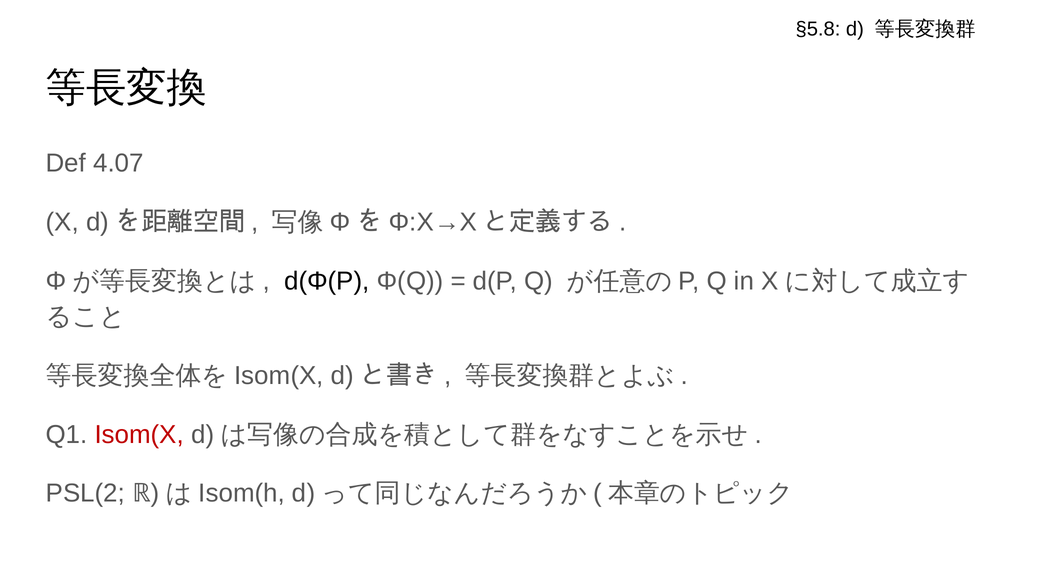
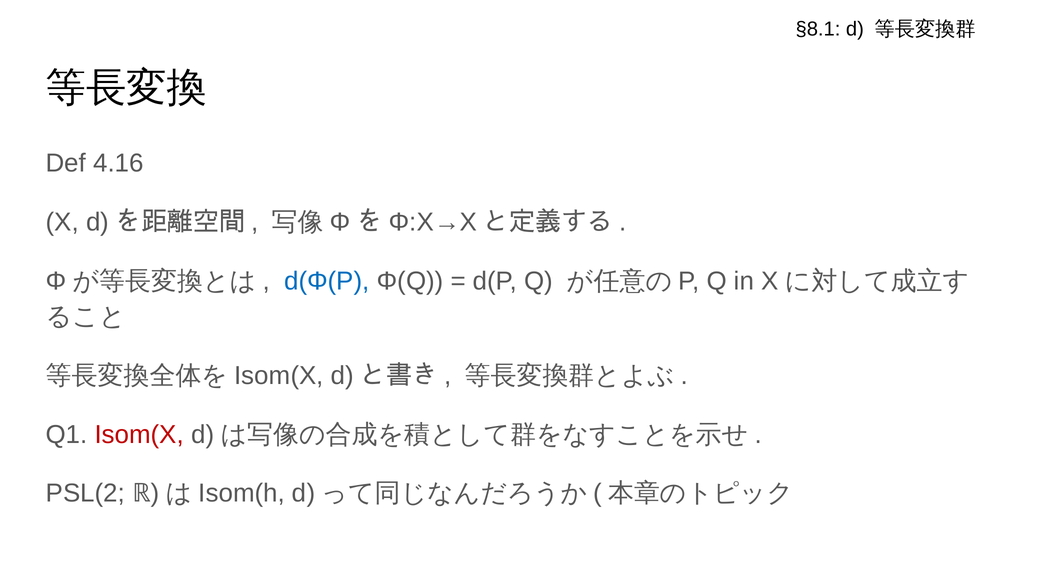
§5.8: §5.8 -> §8.1 (818, 29)
4.07: 4.07 -> 4.16 (118, 163)
d(Φ(P colour: black -> blue (327, 281)
